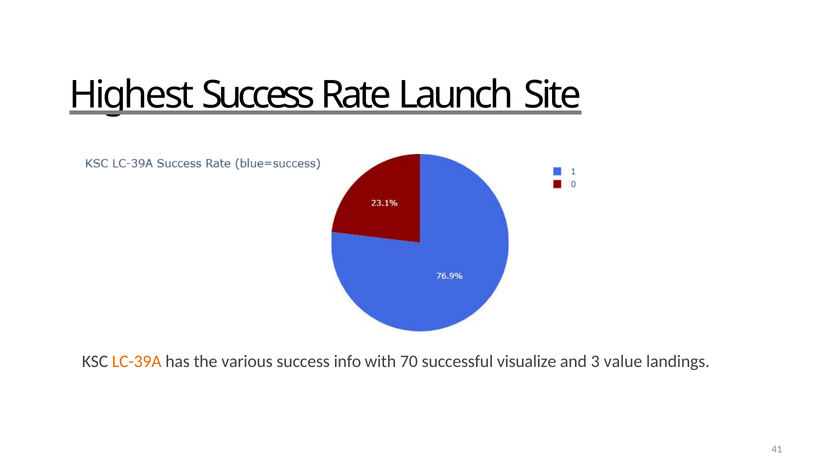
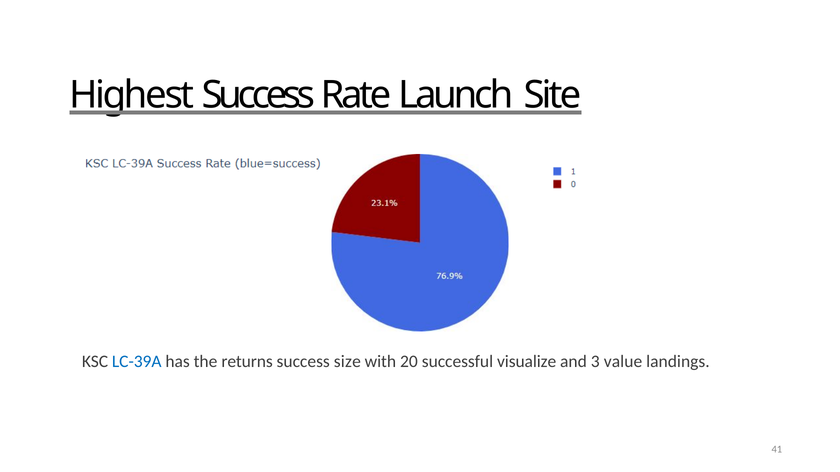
LC-39A colour: orange -> blue (137, 362)
various: various -> returns (247, 362)
info: info -> size (347, 362)
70: 70 -> 20 (409, 362)
